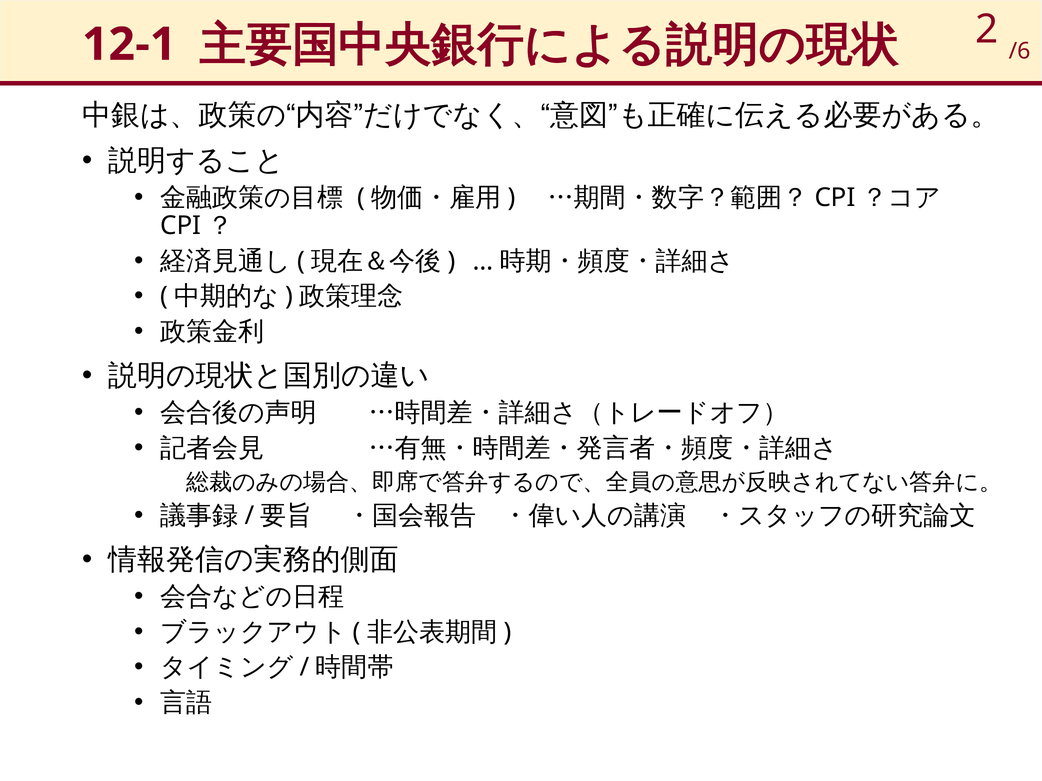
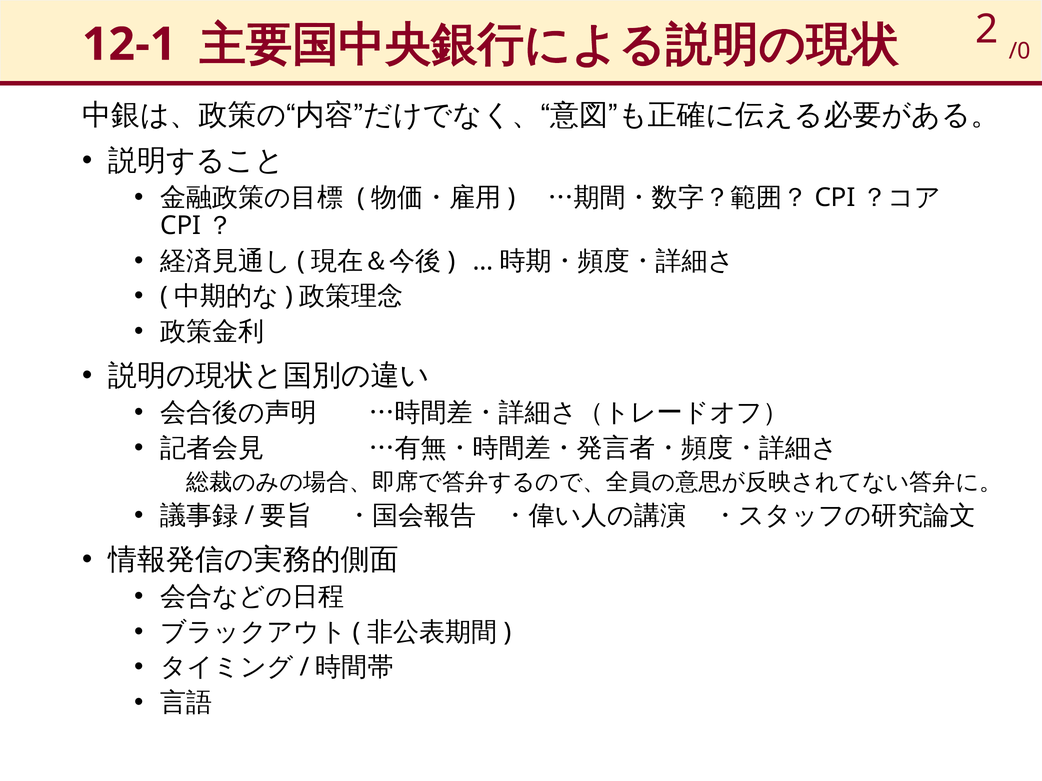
/6: /6 -> /0 (1020, 51)
